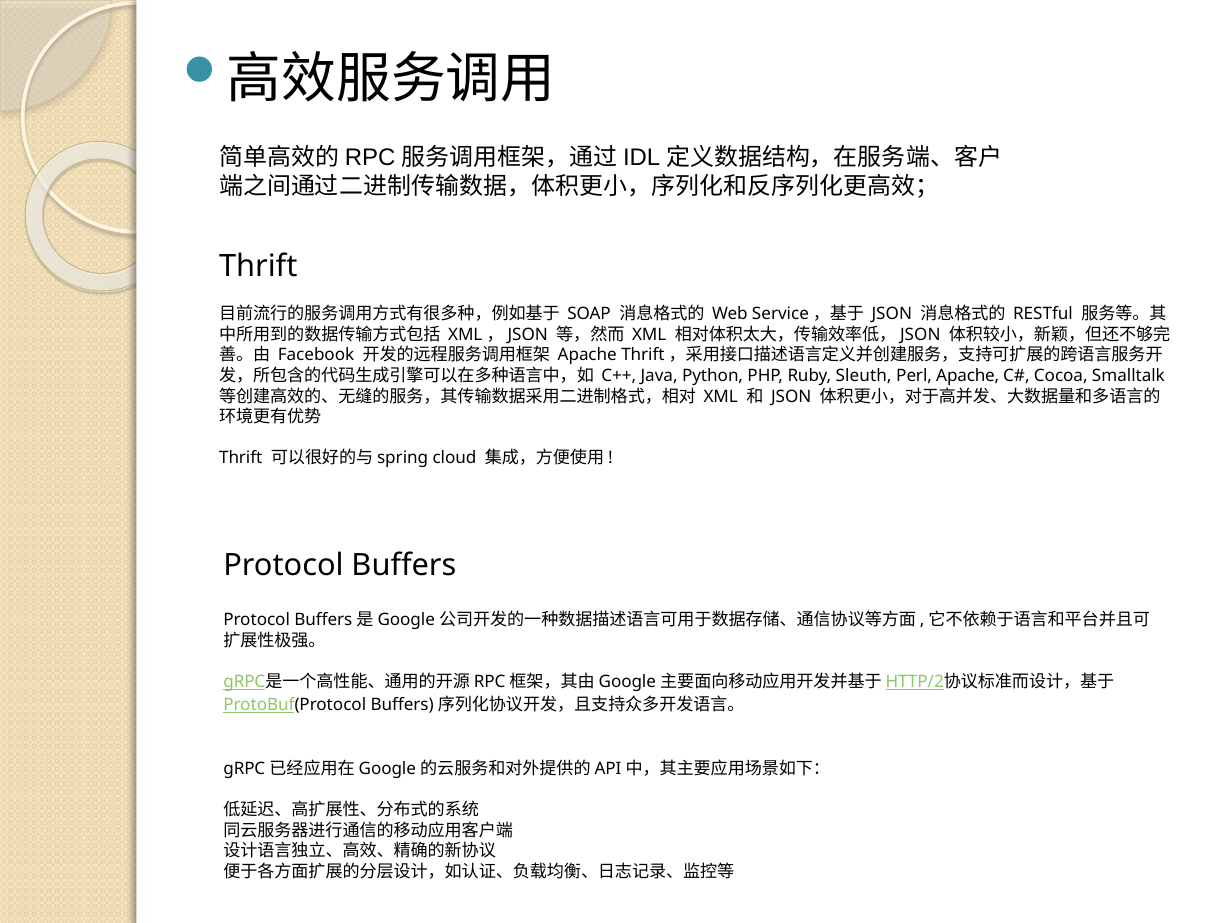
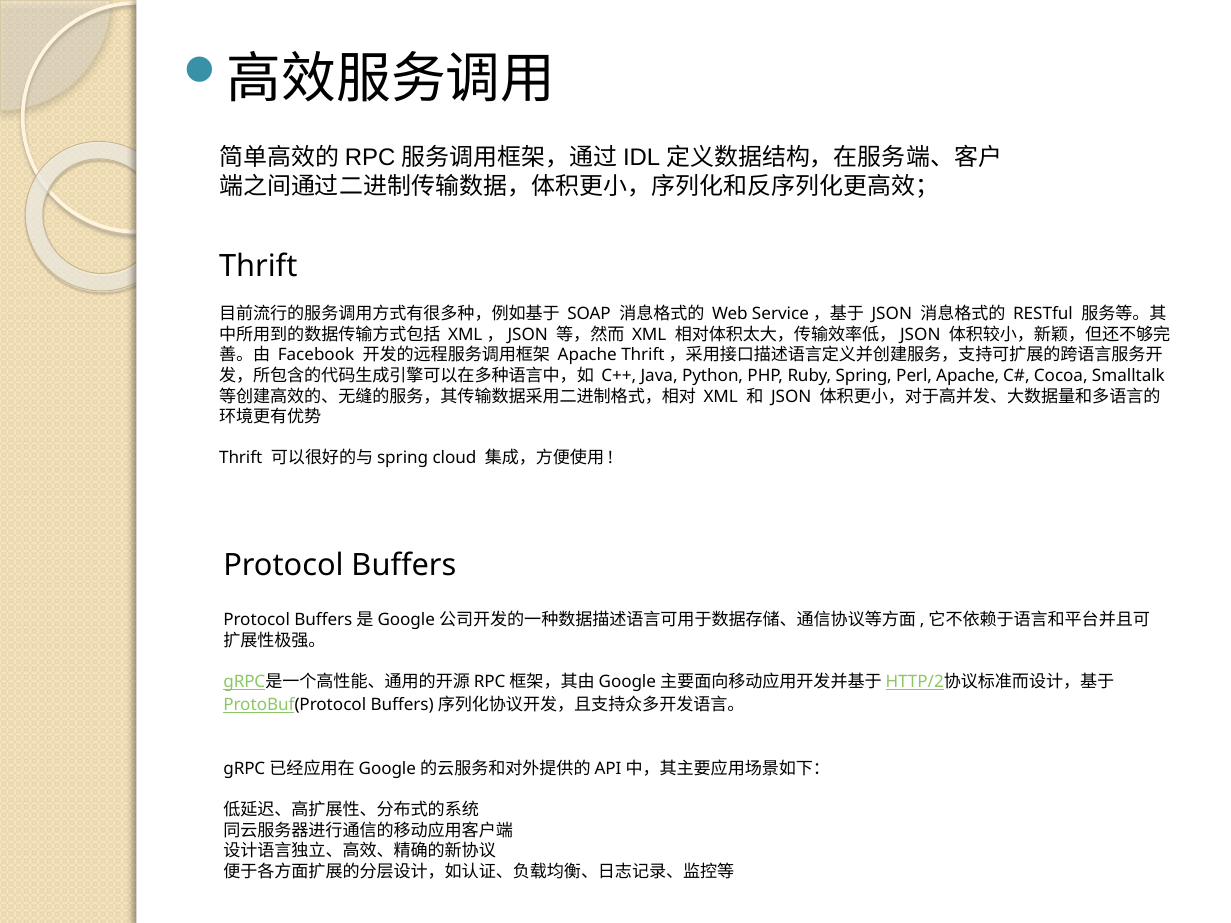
Sleuth: Sleuth -> Spring (864, 376)
